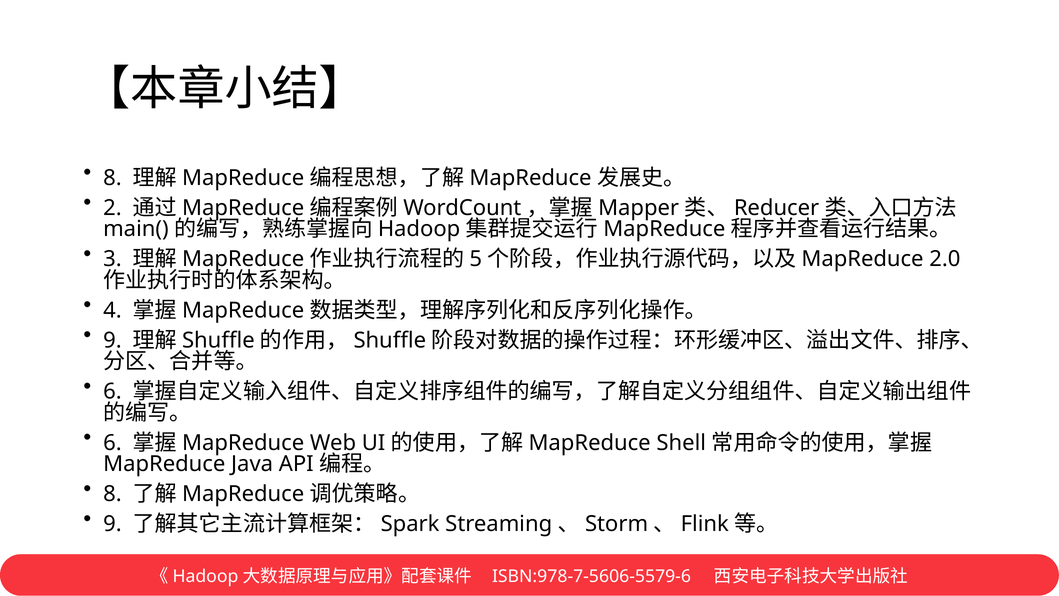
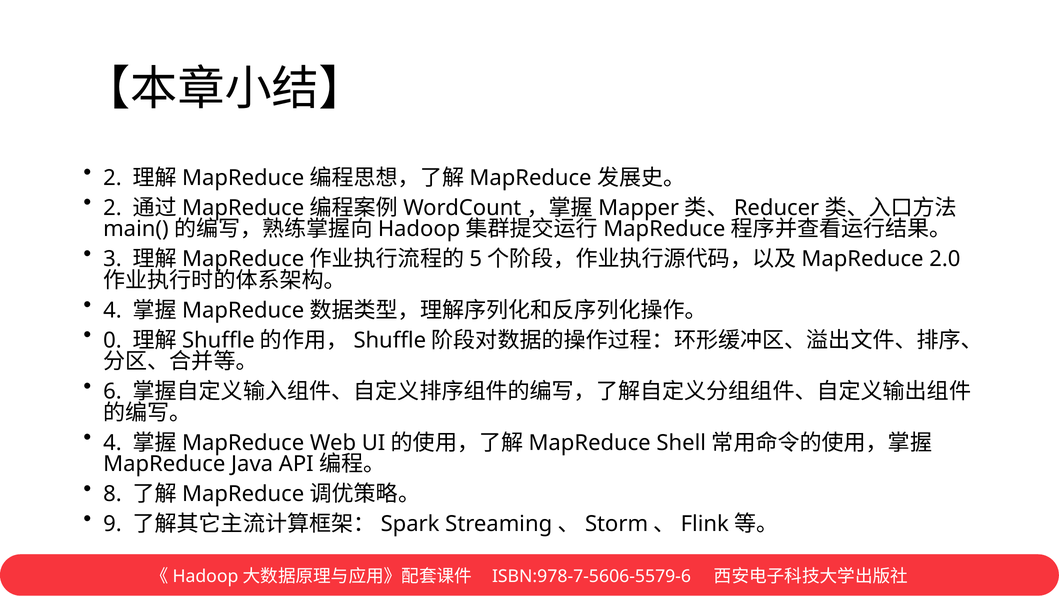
8: 8 -> 2 (112, 178)
9: 9 -> 0 (112, 340)
6: 6 -> 4 (112, 443)
